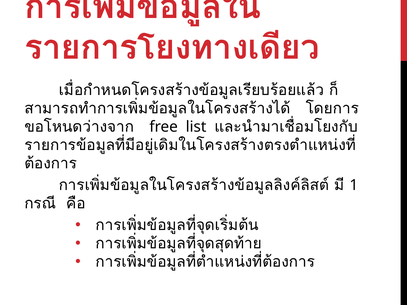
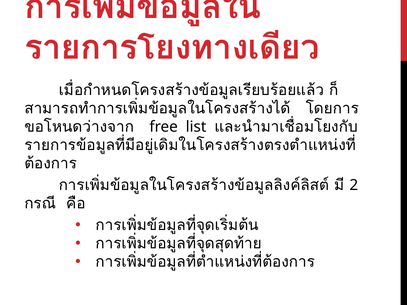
1: 1 -> 2 (354, 185)
